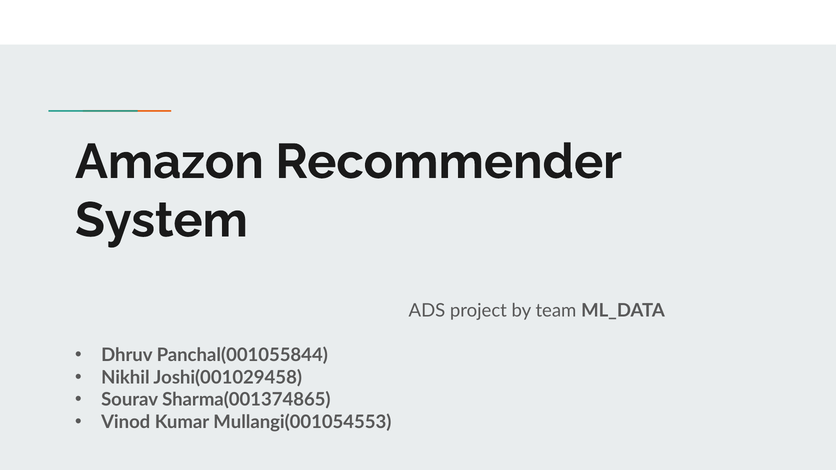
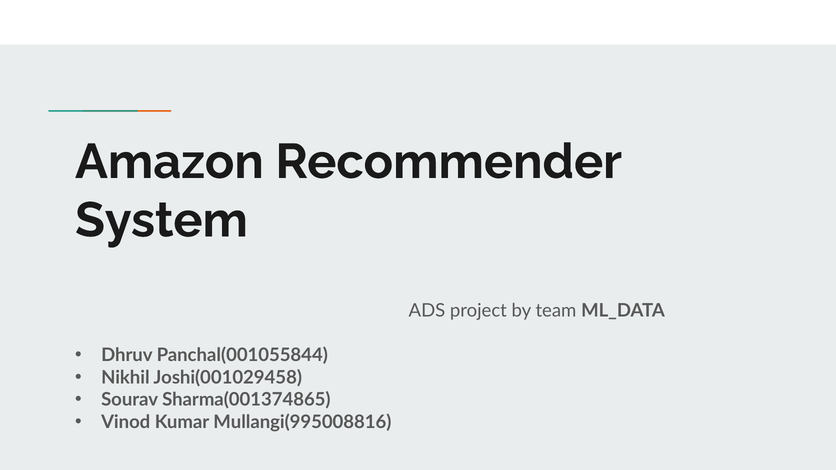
Mullangi(001054553: Mullangi(001054553 -> Mullangi(995008816 (302, 422)
